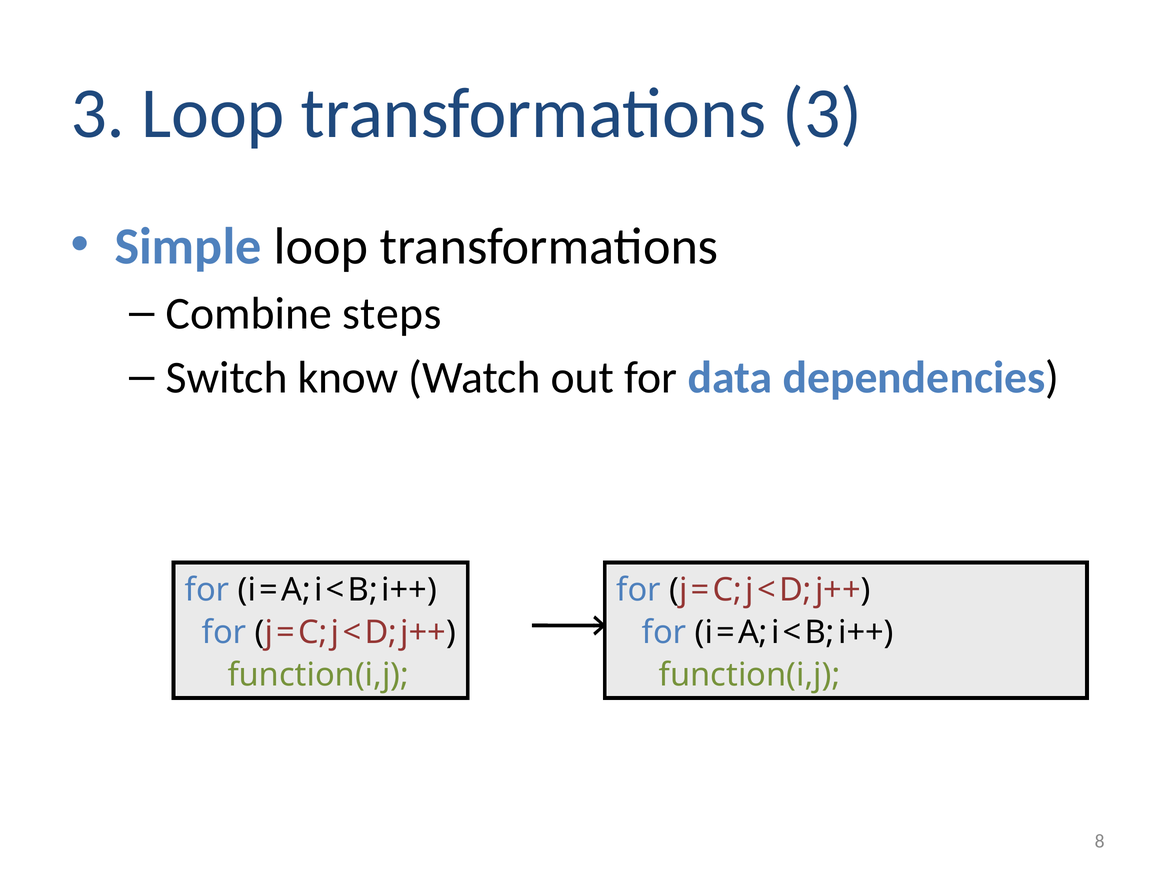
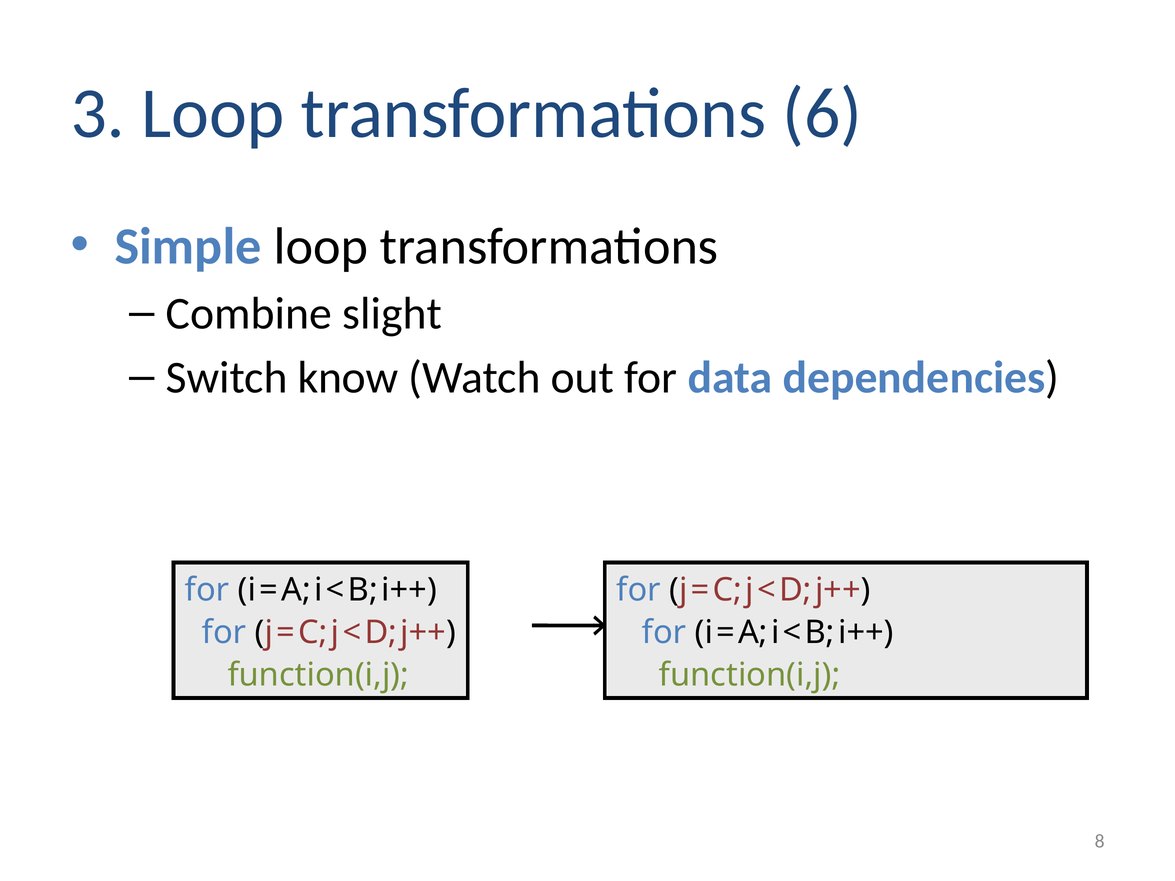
transformations 3: 3 -> 6 (822, 114)
steps: steps -> slight (392, 314)
